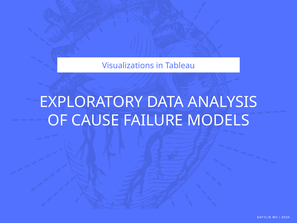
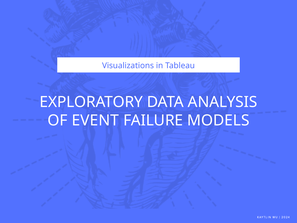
CAUSE: CAUSE -> EVENT (95, 120)
